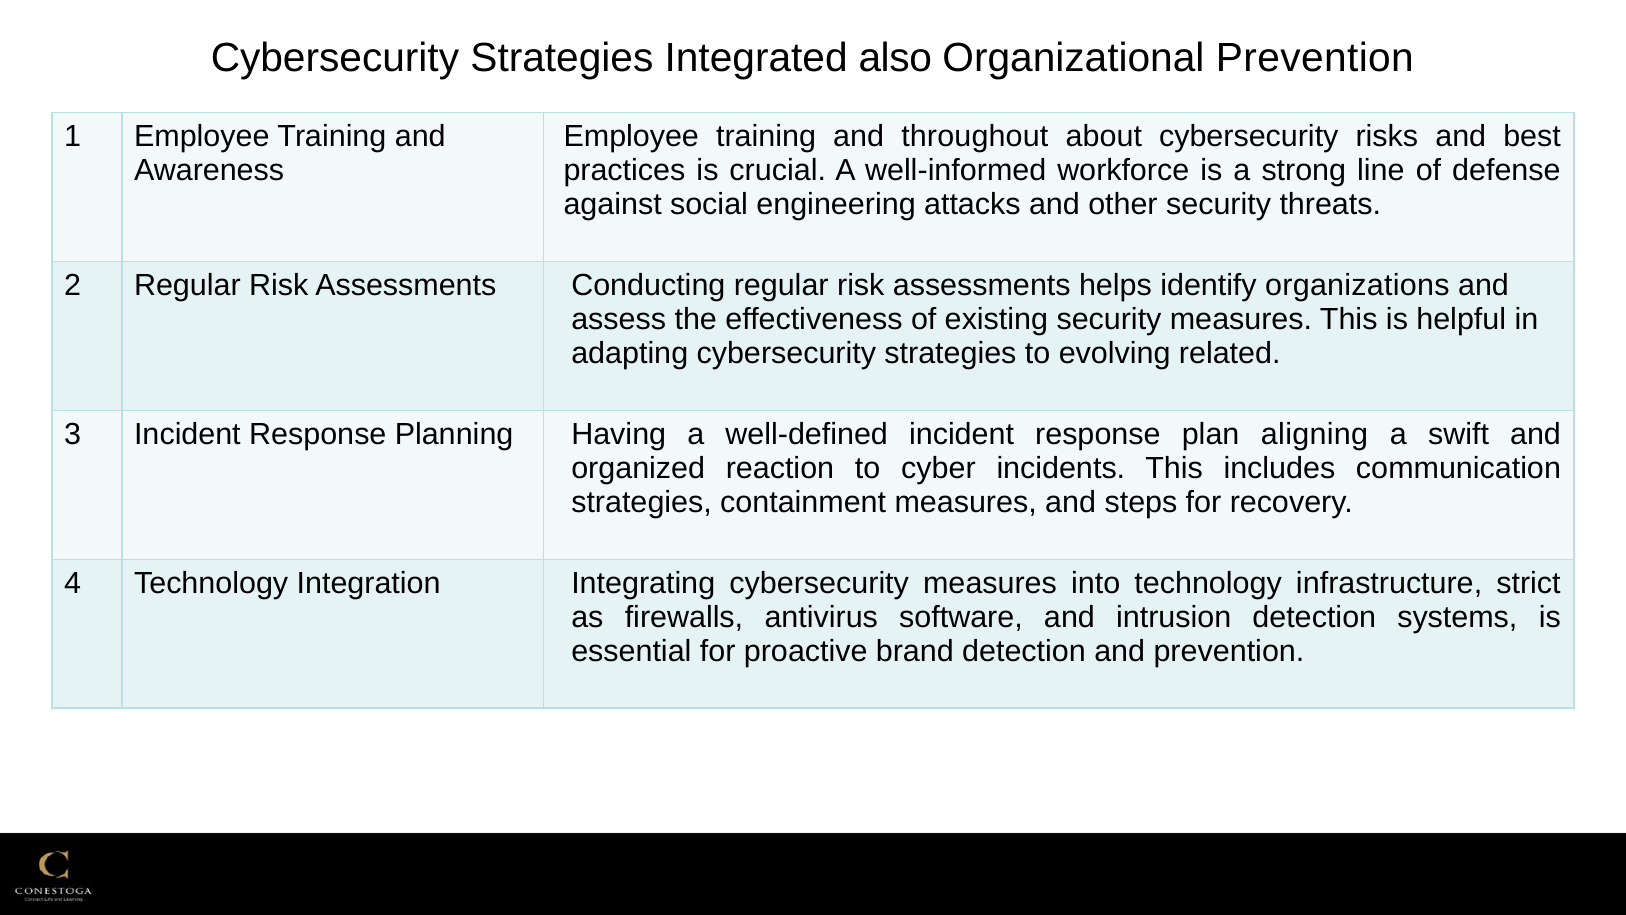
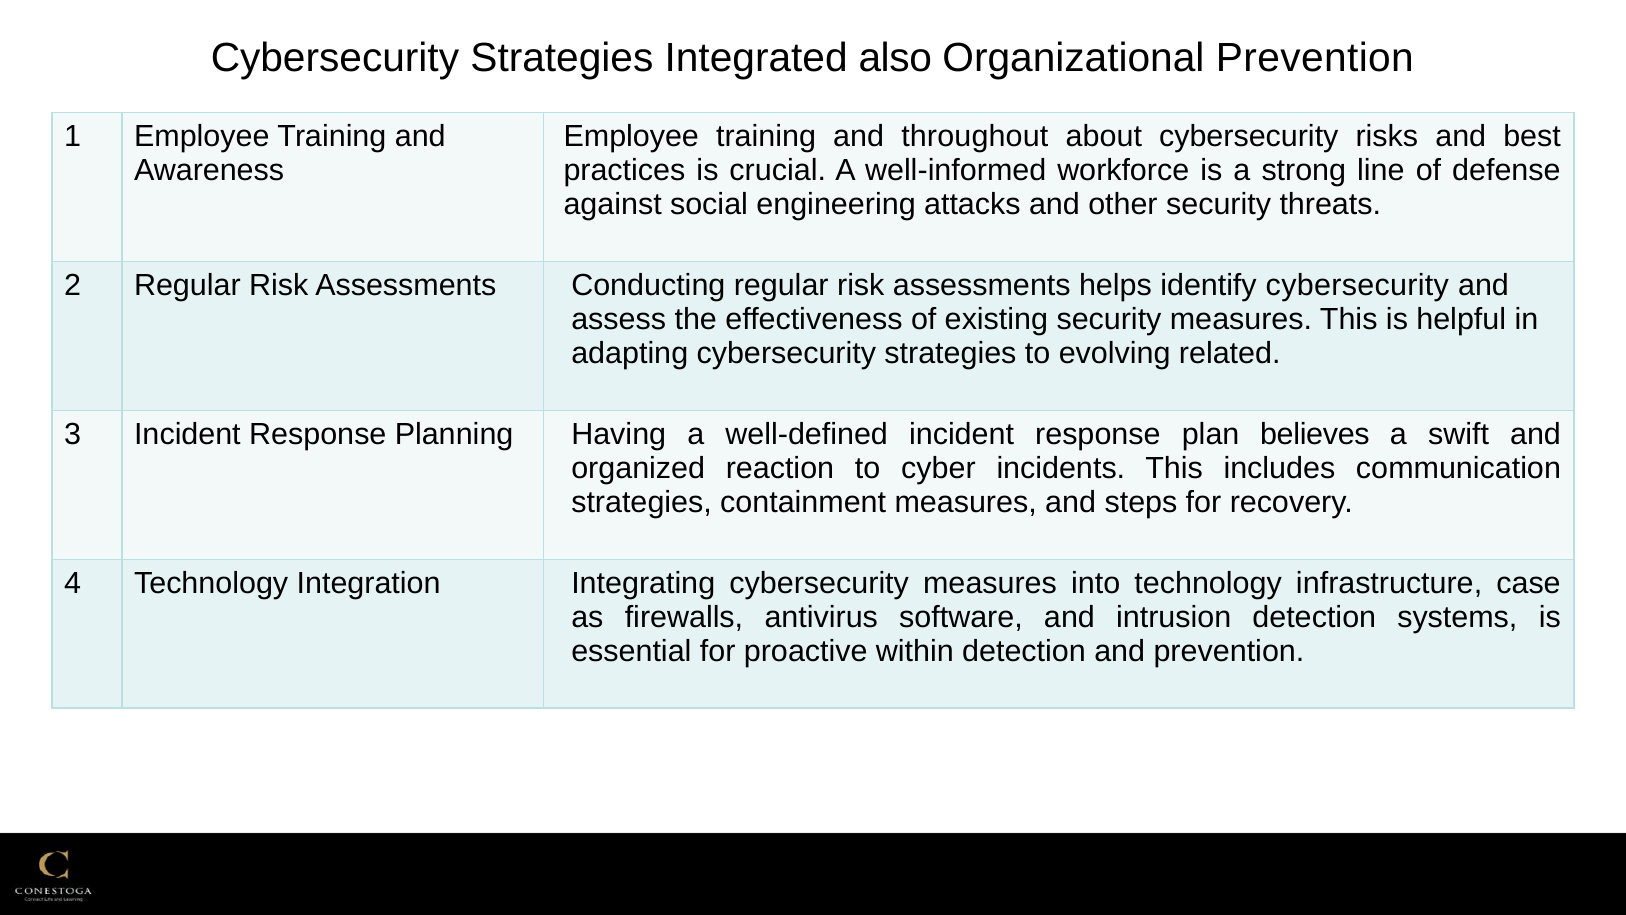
identify organizations: organizations -> cybersecurity (1357, 285)
aligning: aligning -> believes (1315, 434)
strict: strict -> case (1529, 583)
brand: brand -> within (915, 651)
